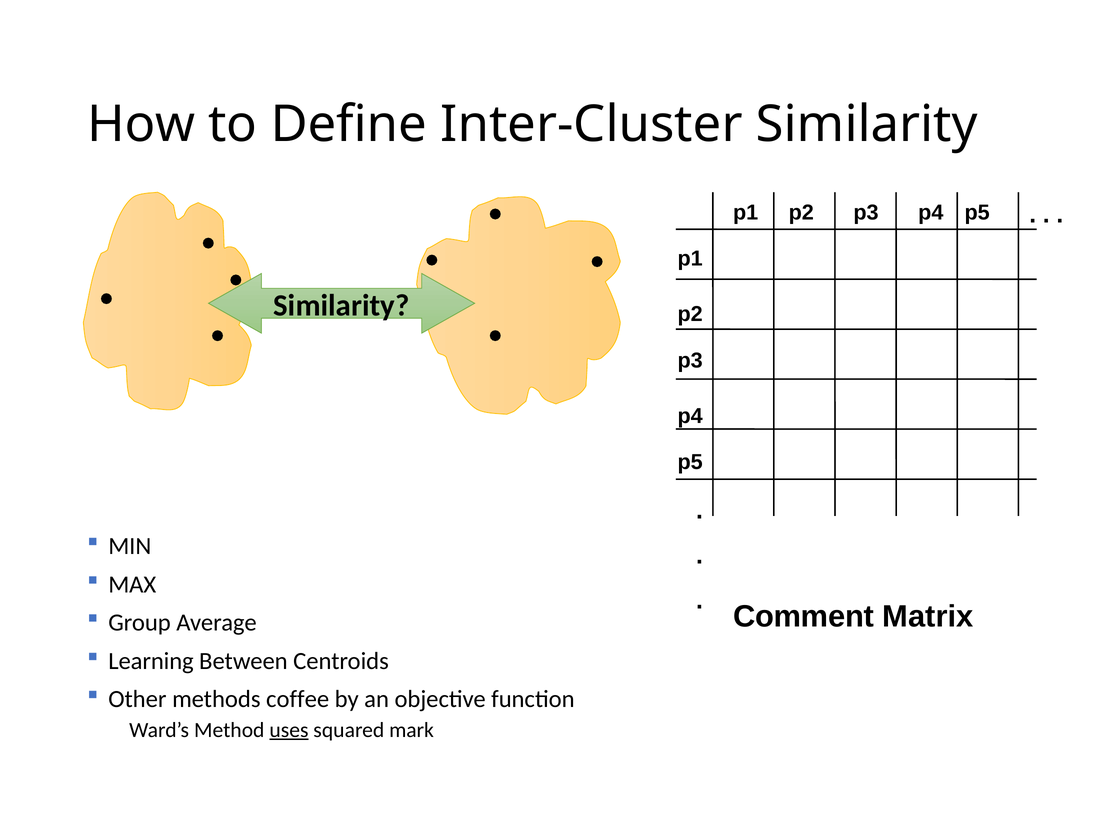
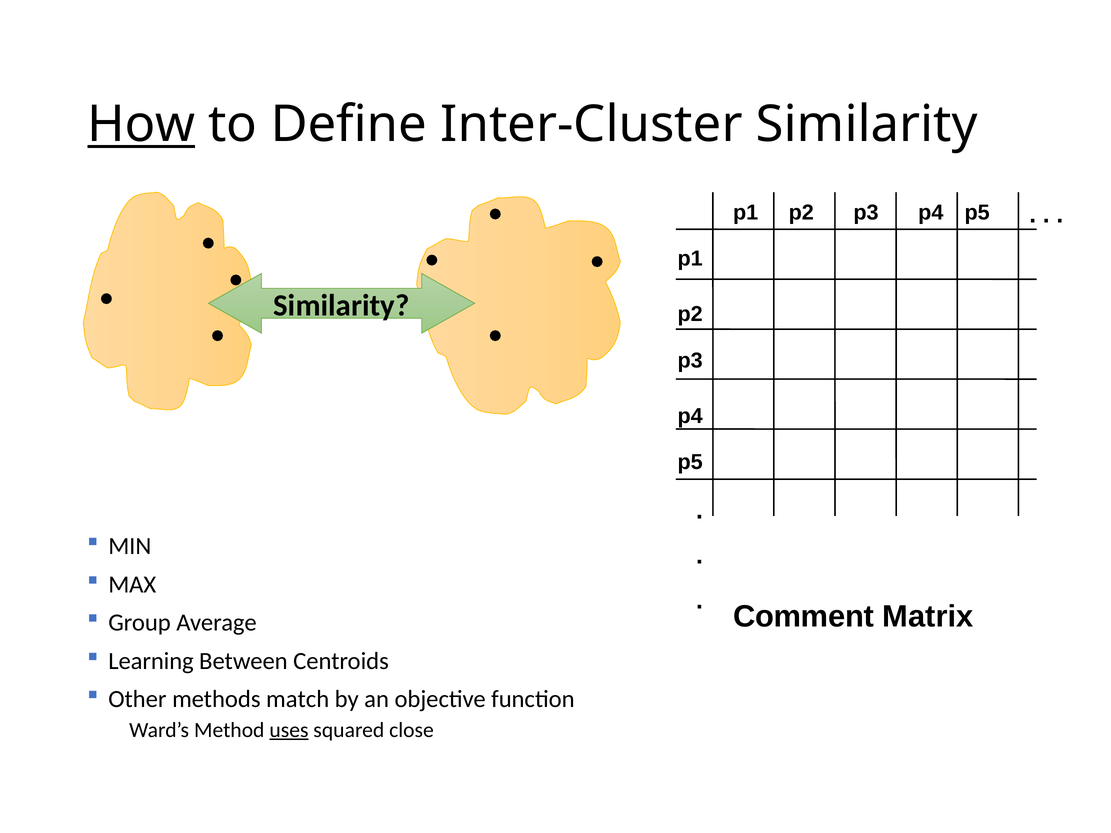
How underline: none -> present (141, 125)
coffee: coffee -> match (298, 699)
mark: mark -> close (411, 730)
